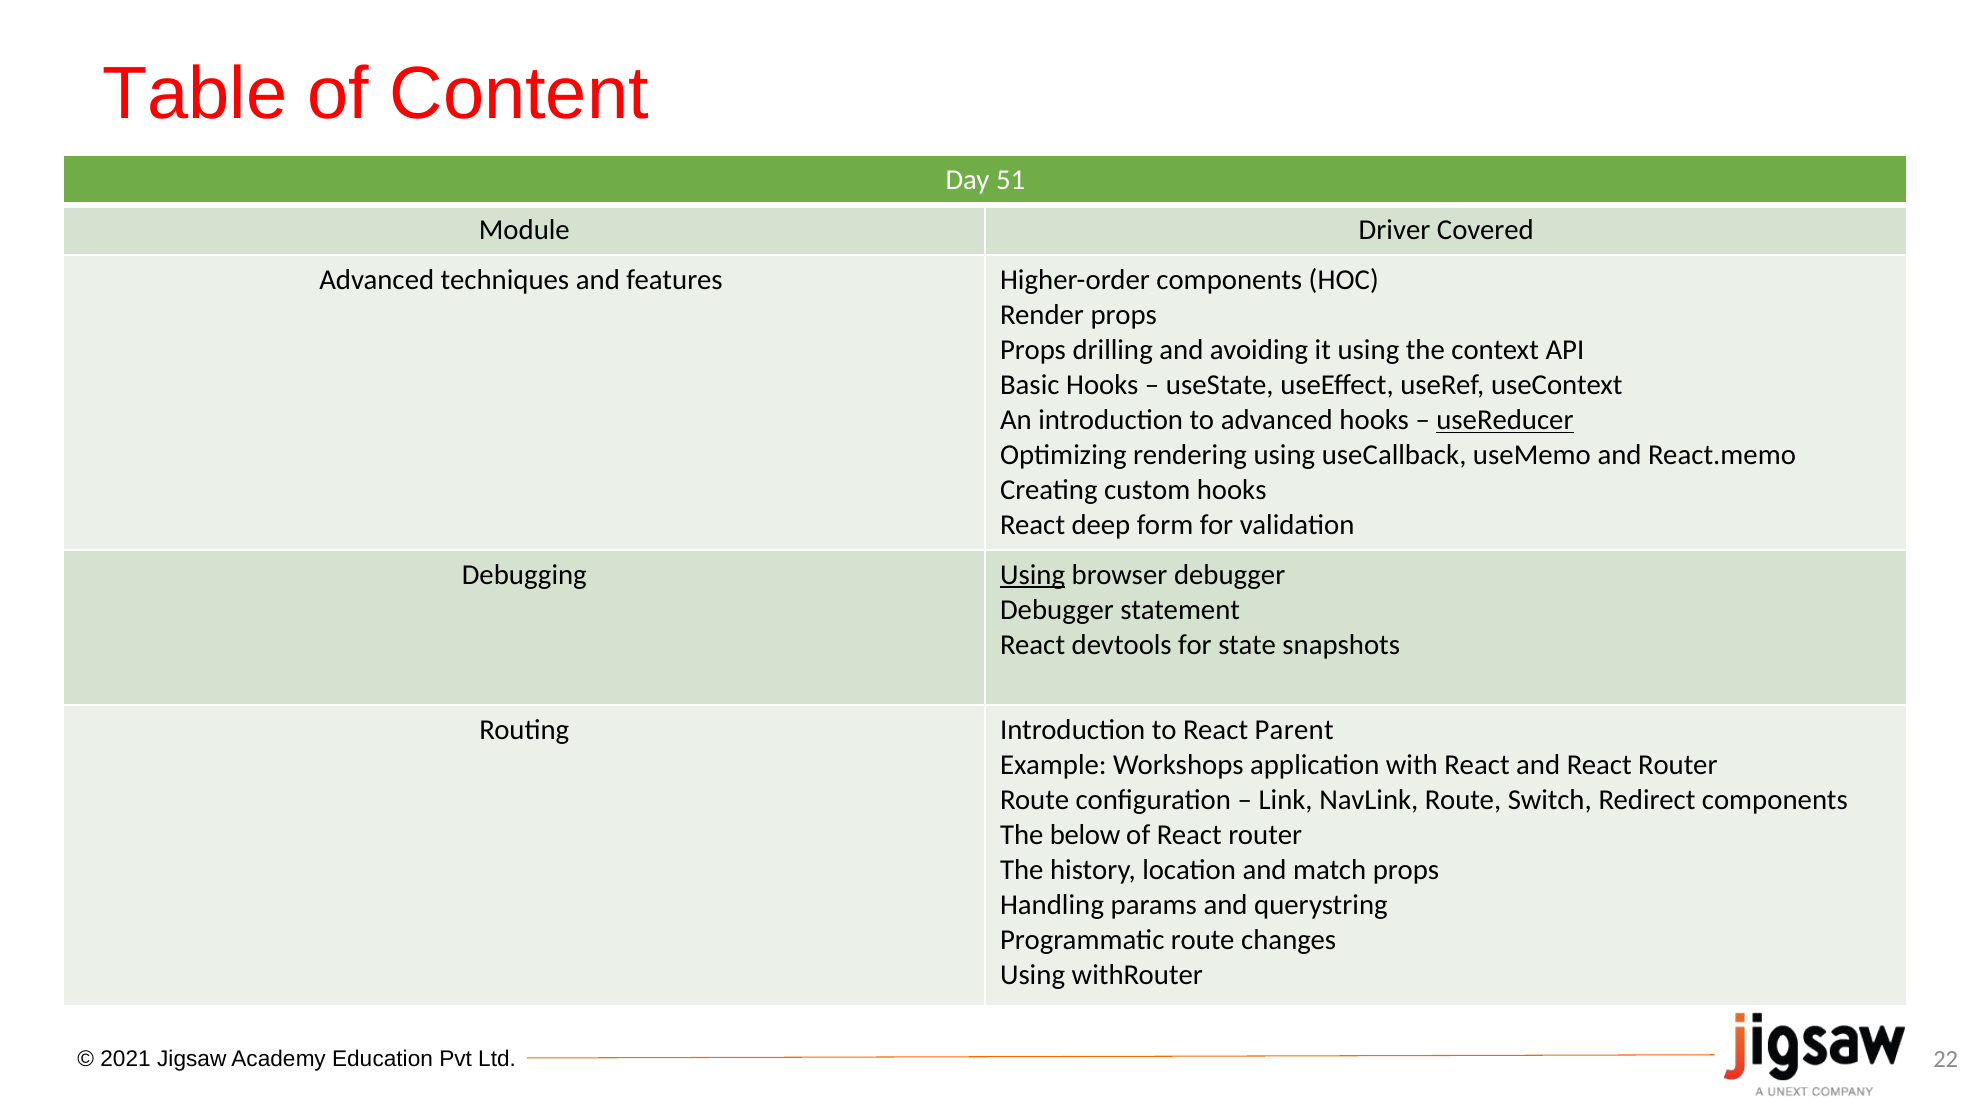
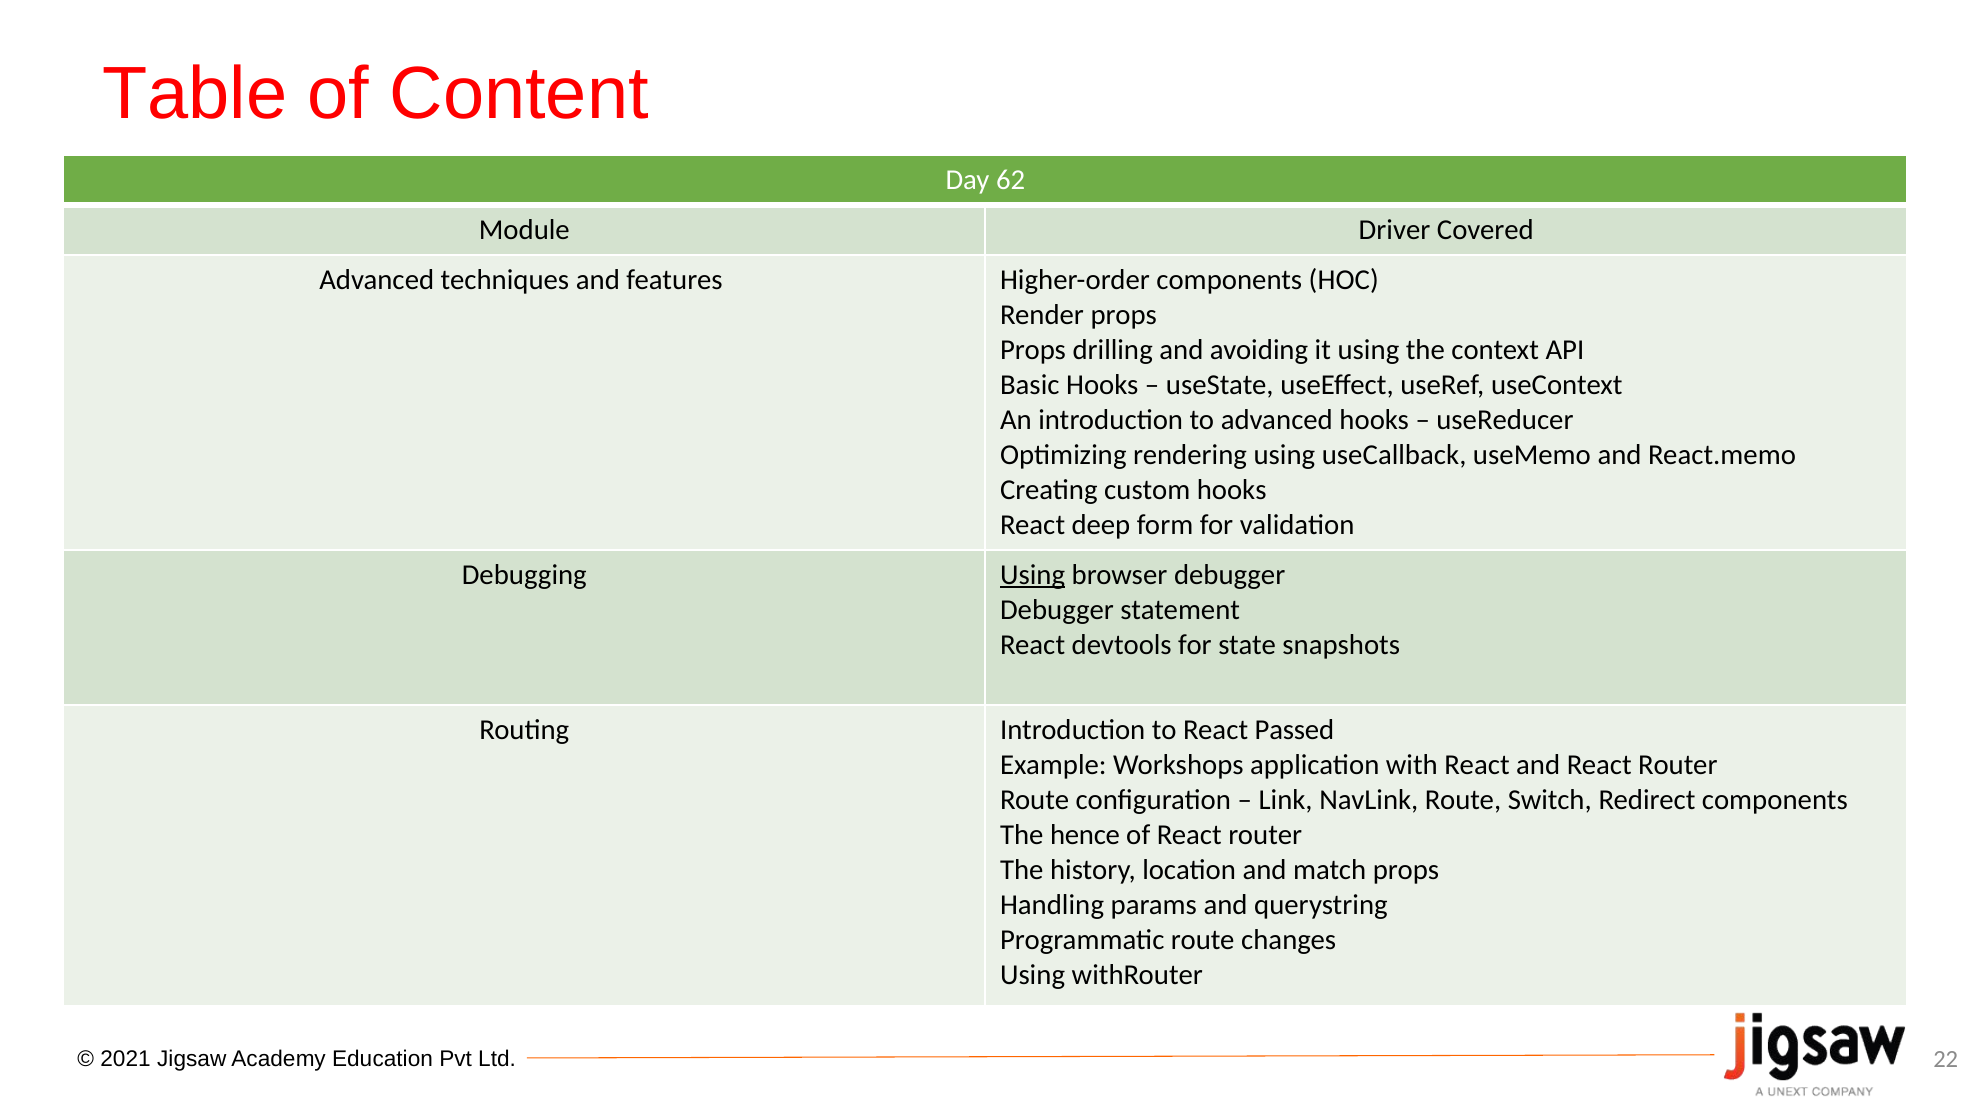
51: 51 -> 62 (1011, 180)
useReducer underline: present -> none (1505, 420)
Parent: Parent -> Passed (1294, 730)
below: below -> hence (1085, 835)
